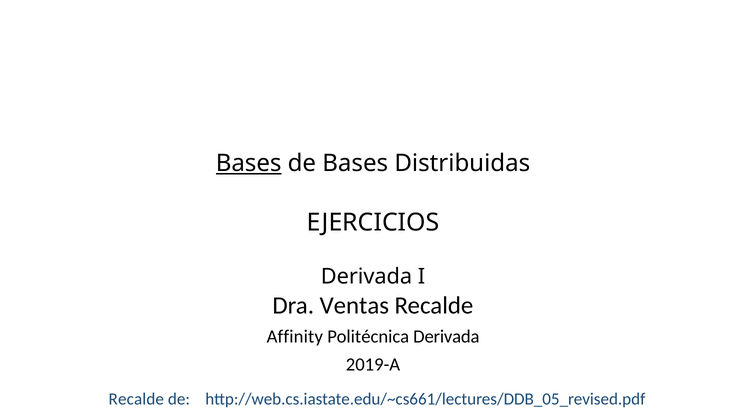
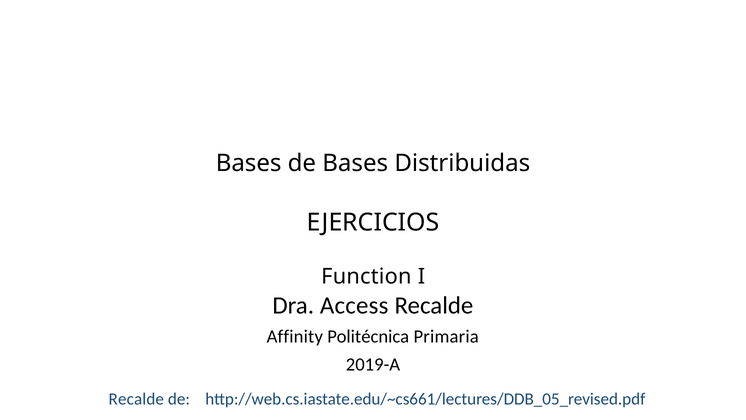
Bases underline: present -> none (249, 163)
Derivada: Derivada -> Function (366, 276)
Ventas: Ventas -> Access (354, 305)
Politécnica Derivada: Derivada -> Primaria (446, 336)
